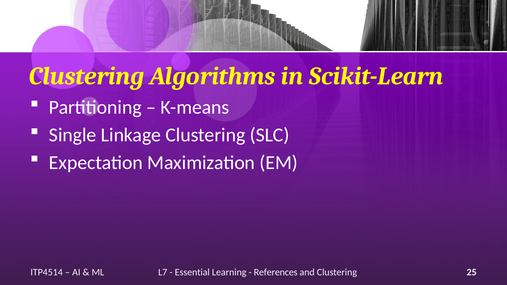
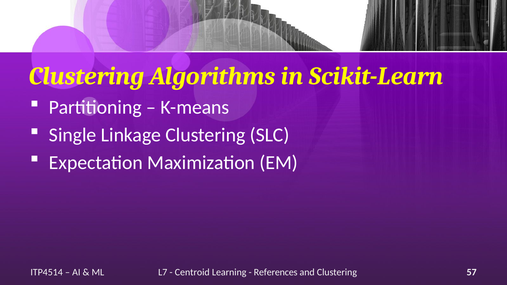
Essential: Essential -> Centroid (192, 273)
25: 25 -> 57 (472, 273)
